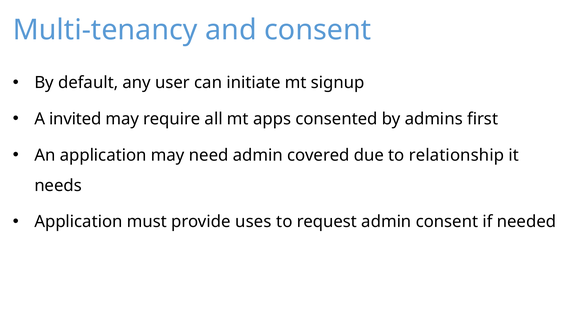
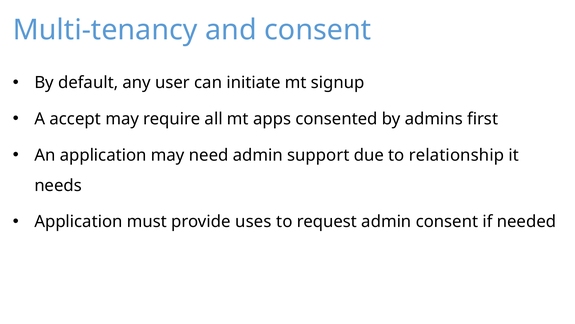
invited: invited -> accept (75, 119)
covered: covered -> support (318, 155)
